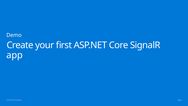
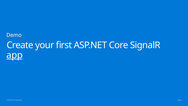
app underline: none -> present (15, 55)
